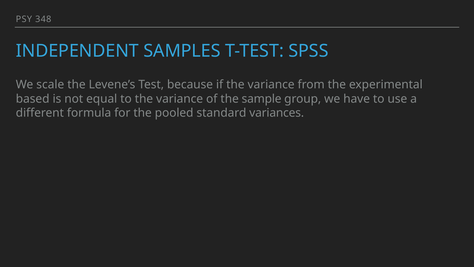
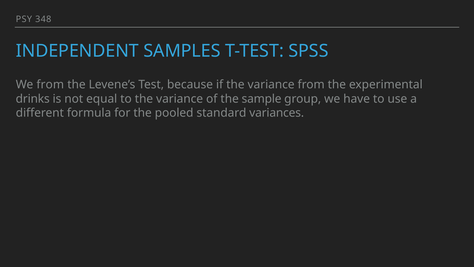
We scale: scale -> from (50, 84)
based: based -> drinks (33, 99)
